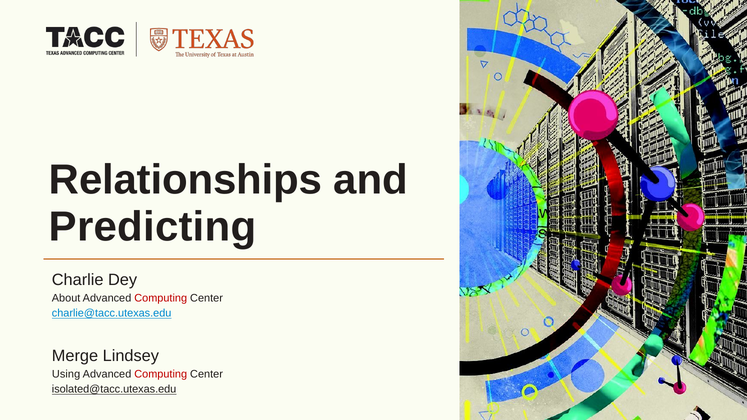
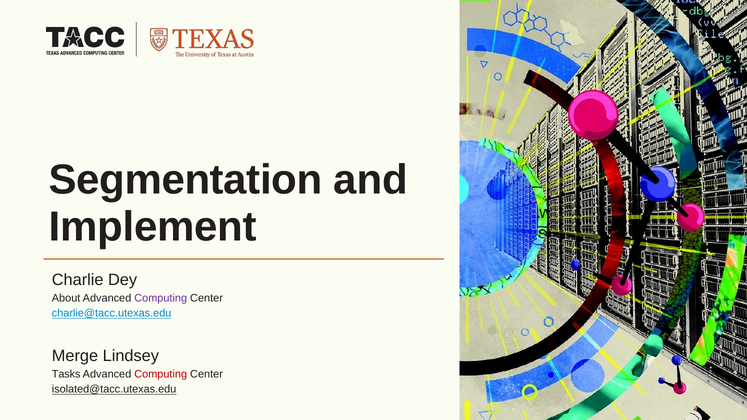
Relationships: Relationships -> Segmentation (186, 180)
Predicting: Predicting -> Implement (153, 227)
Computing colour: red -> purple (161, 298)
Using: Using -> Tasks (66, 374)
